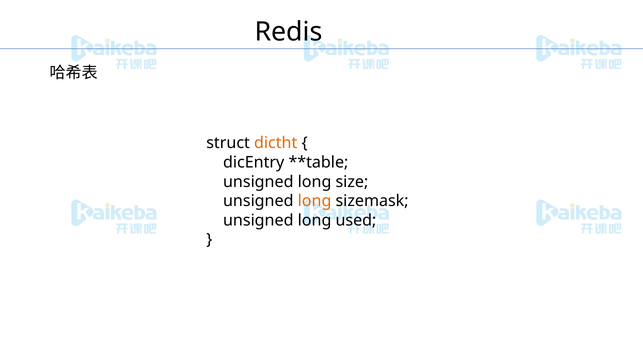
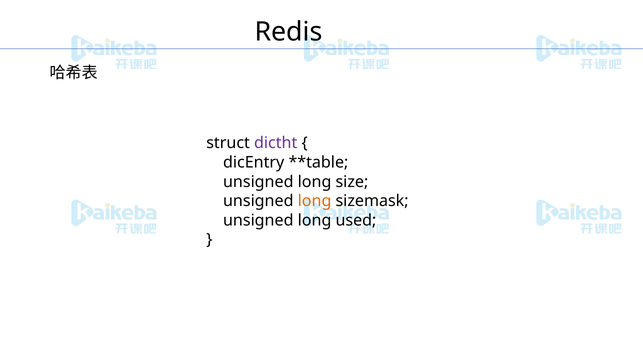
dictht colour: orange -> purple (276, 143)
